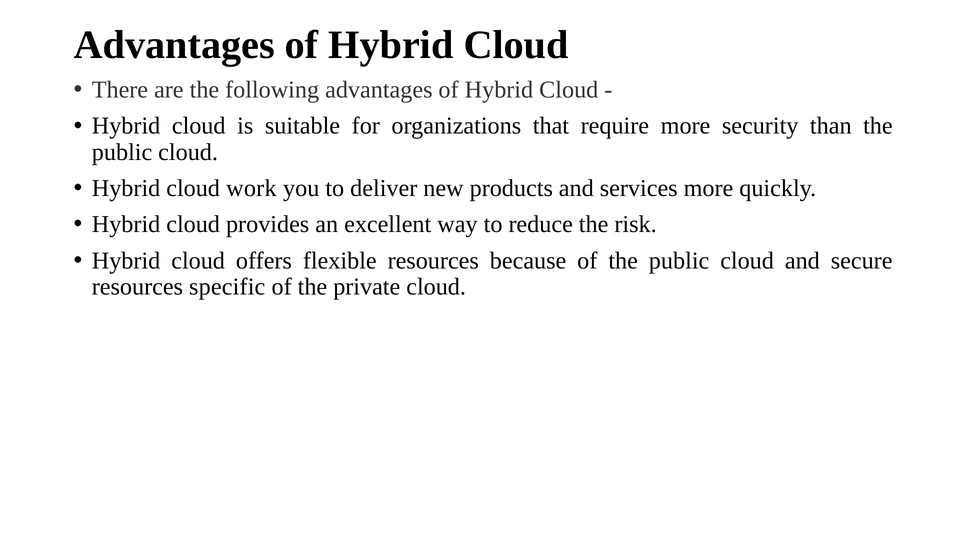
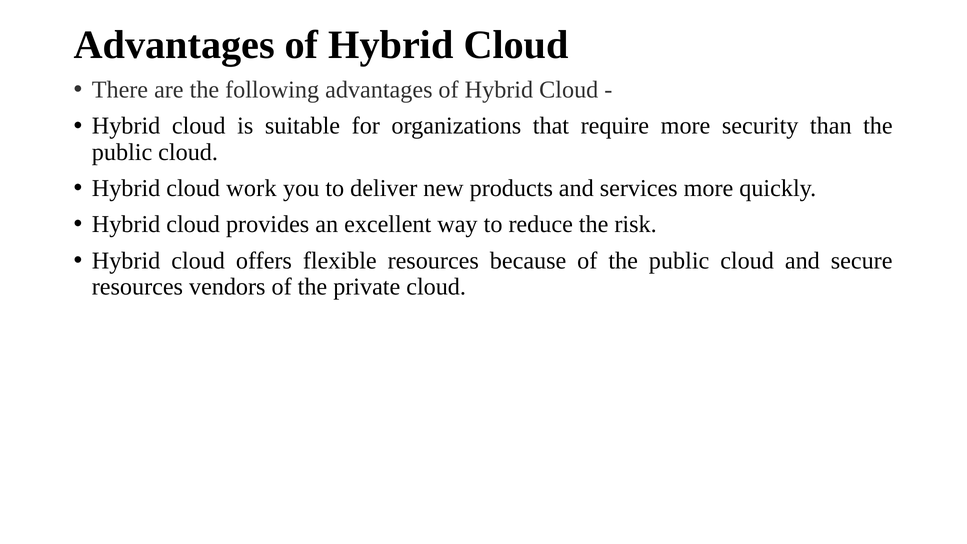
specific: specific -> vendors (227, 287)
